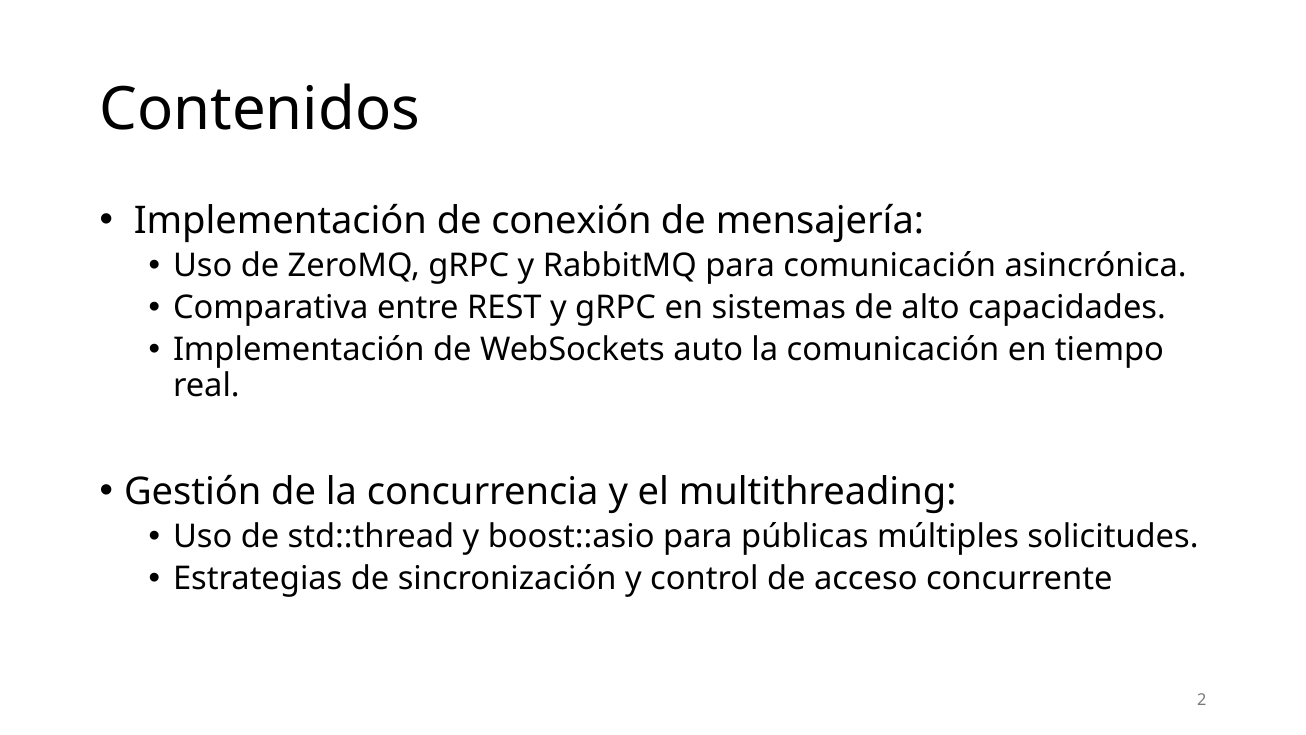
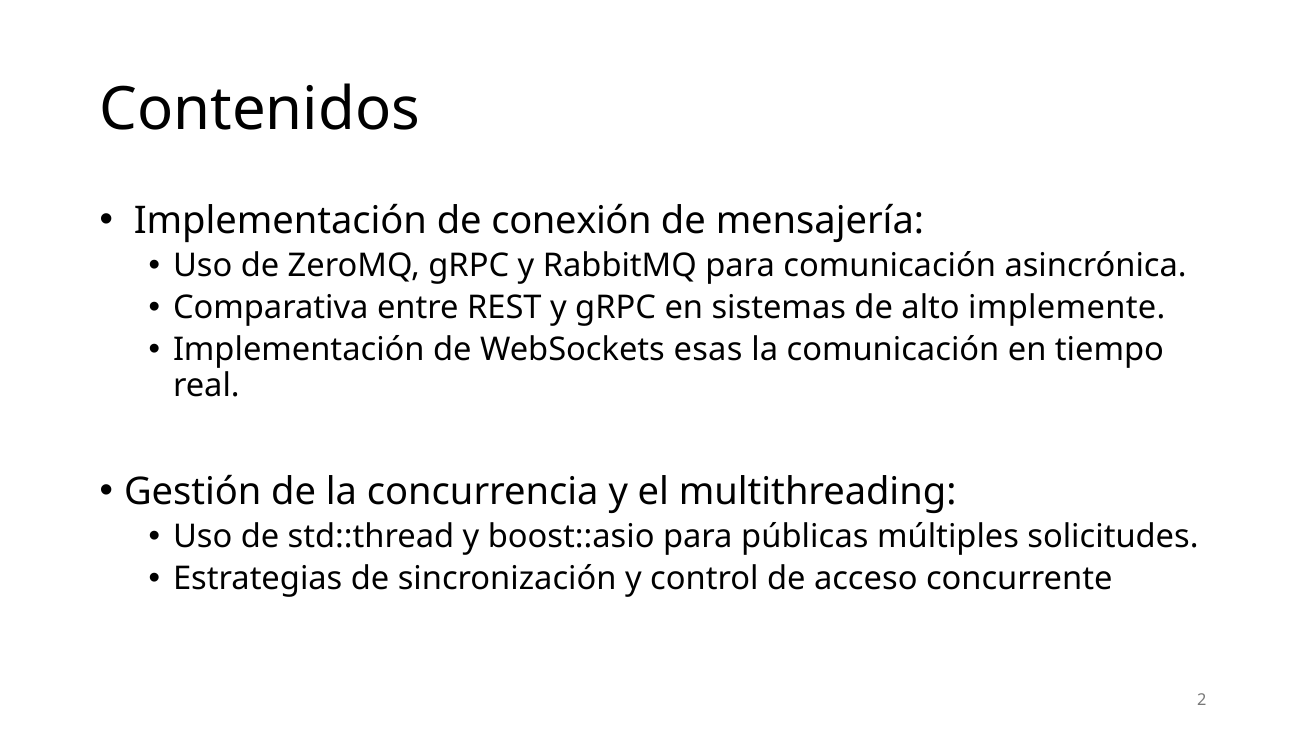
capacidades: capacidades -> implemente (1067, 308)
auto: auto -> esas (708, 350)
